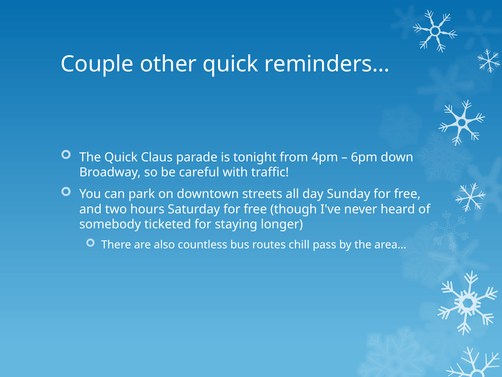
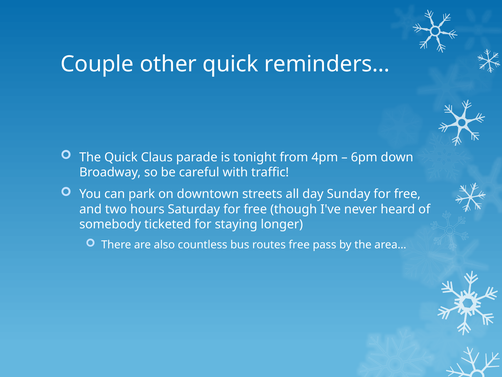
routes chill: chill -> free (299, 245)
